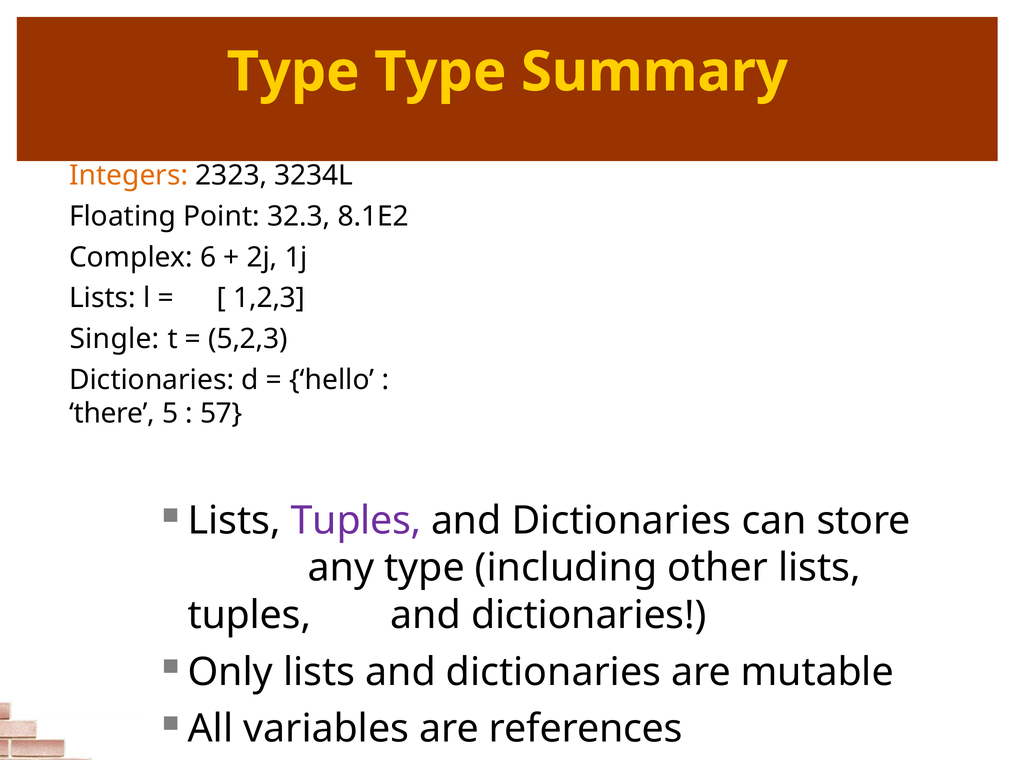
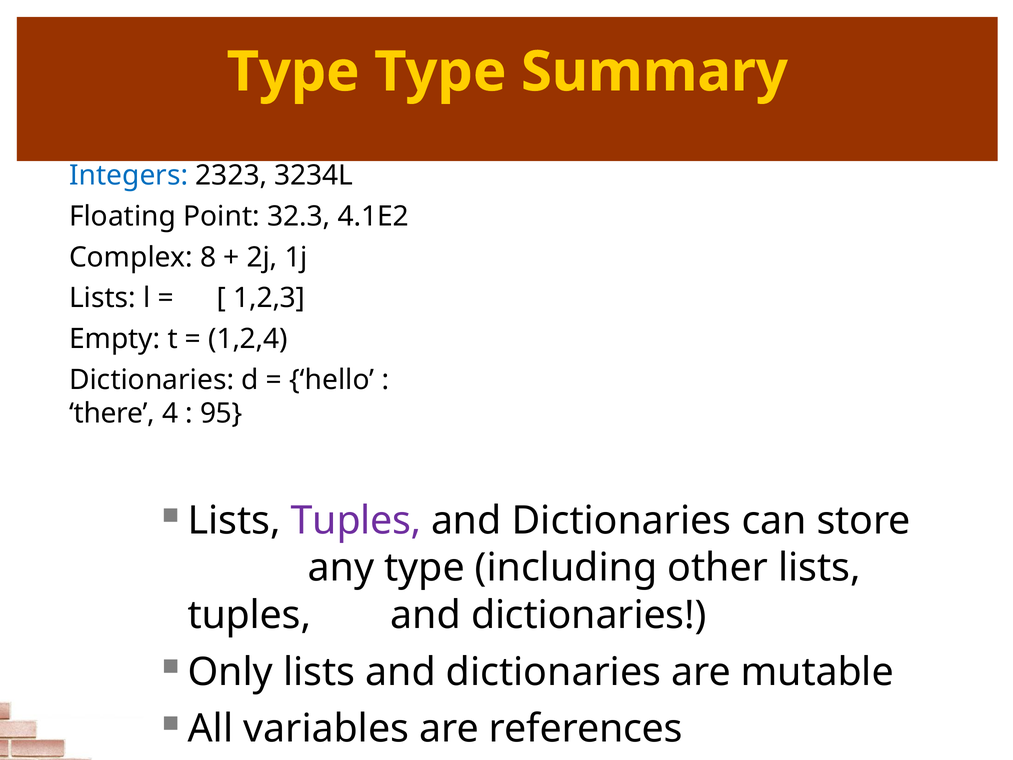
Integers colour: orange -> blue (129, 176)
8.1E2: 8.1E2 -> 4.1E2 (373, 216)
6: 6 -> 8 (208, 257)
Single: Single -> Empty (115, 339)
5,2,3: 5,2,3 -> 1,2,4 (248, 339)
5: 5 -> 4 (170, 413)
57: 57 -> 95 (221, 413)
